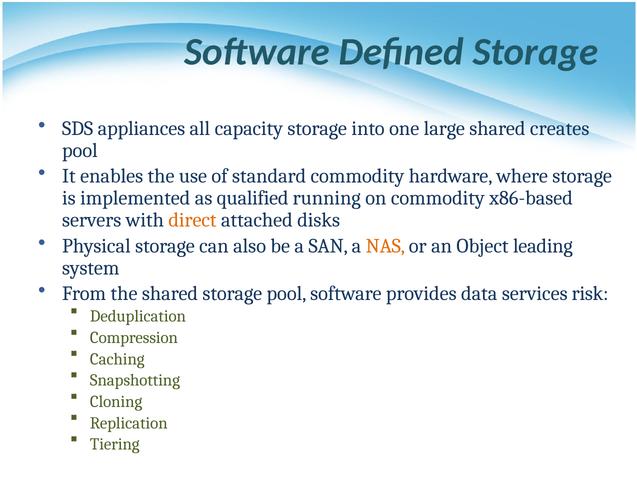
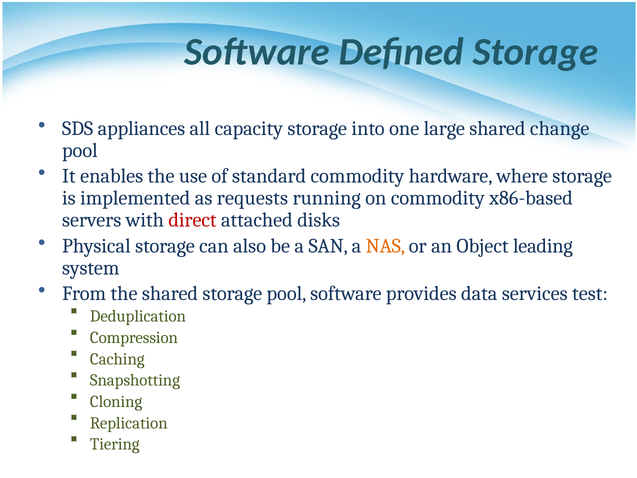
creates: creates -> change (560, 128)
qualified: qualified -> requests (252, 198)
direct colour: orange -> red (193, 220)
risk: risk -> test (590, 294)
